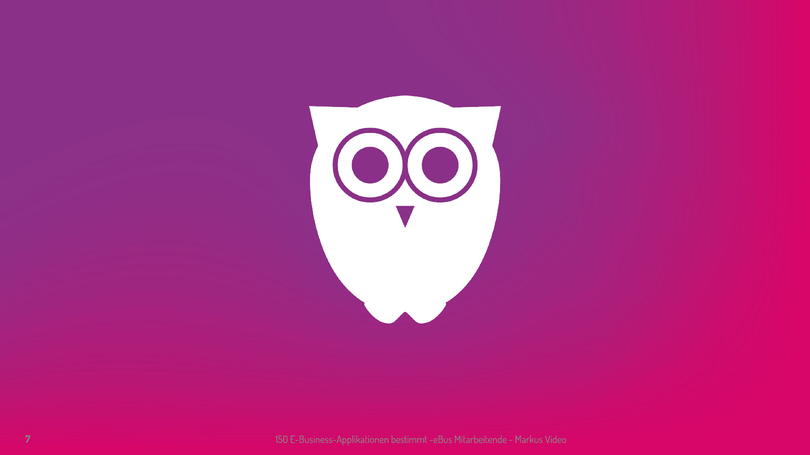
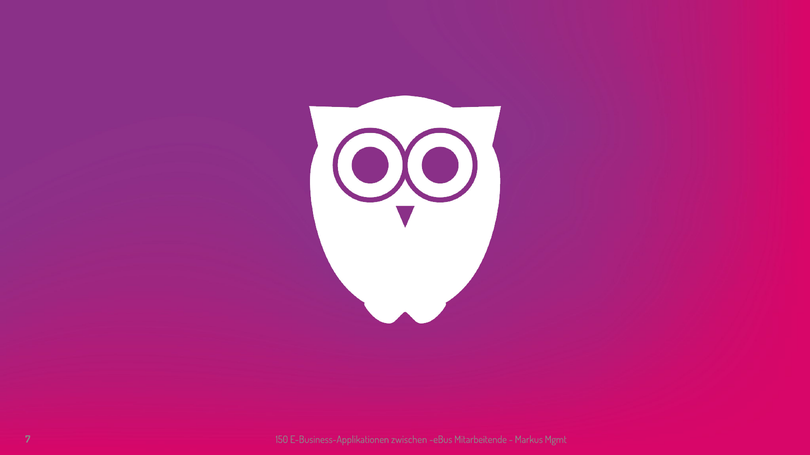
bestimmt: bestimmt -> zwischen (409, 440)
Video: Video -> Mgmt (556, 440)
